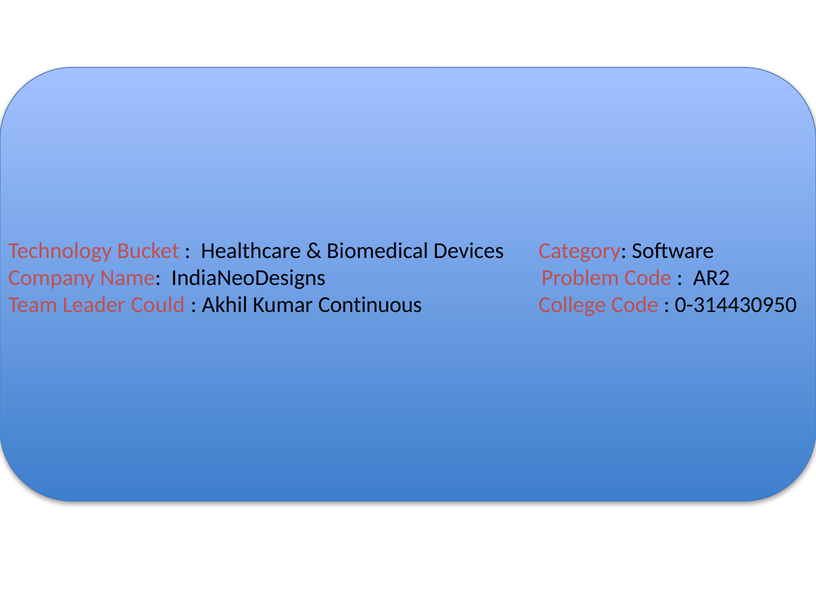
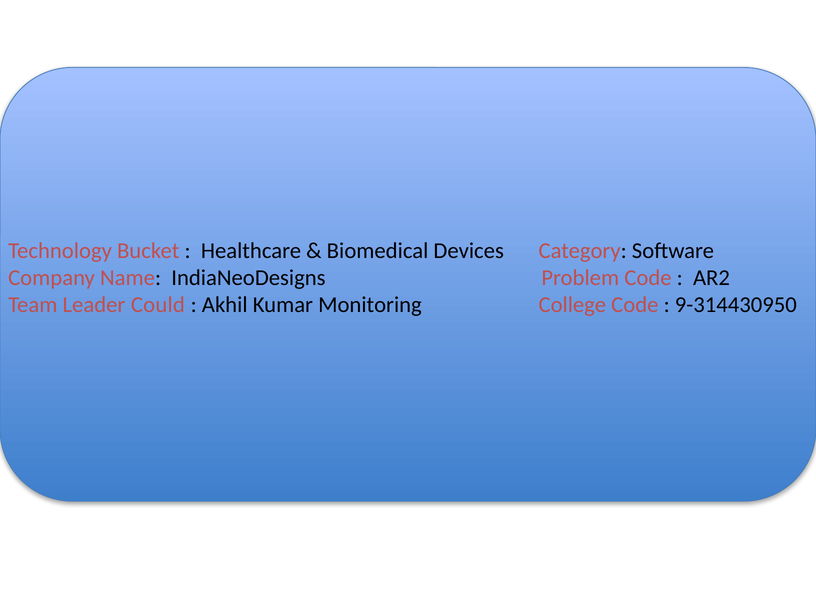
Continuous: Continuous -> Monitoring (370, 305)
0-314430950: 0-314430950 -> 9-314430950 (736, 305)
